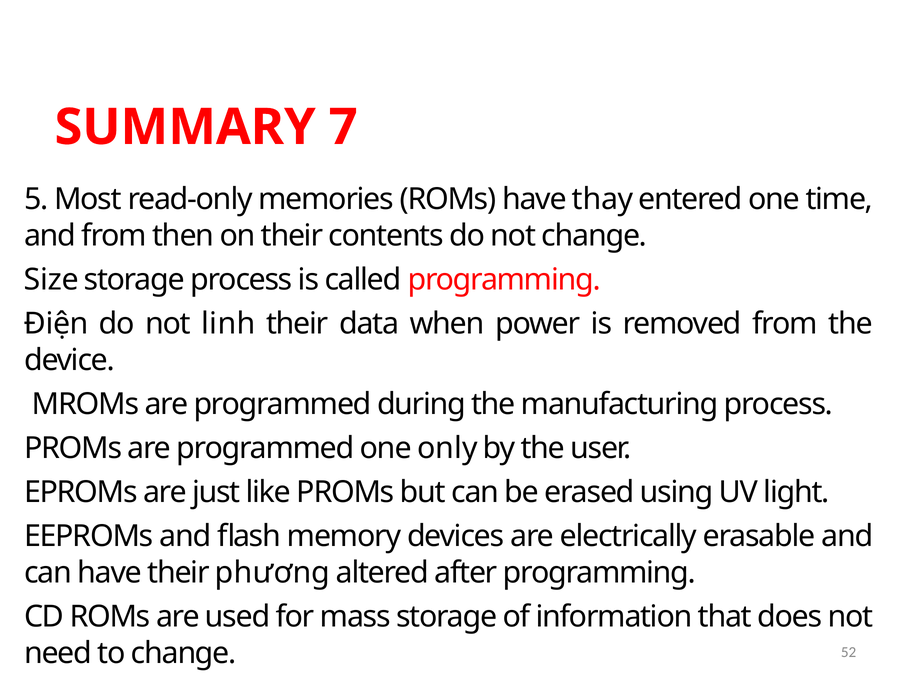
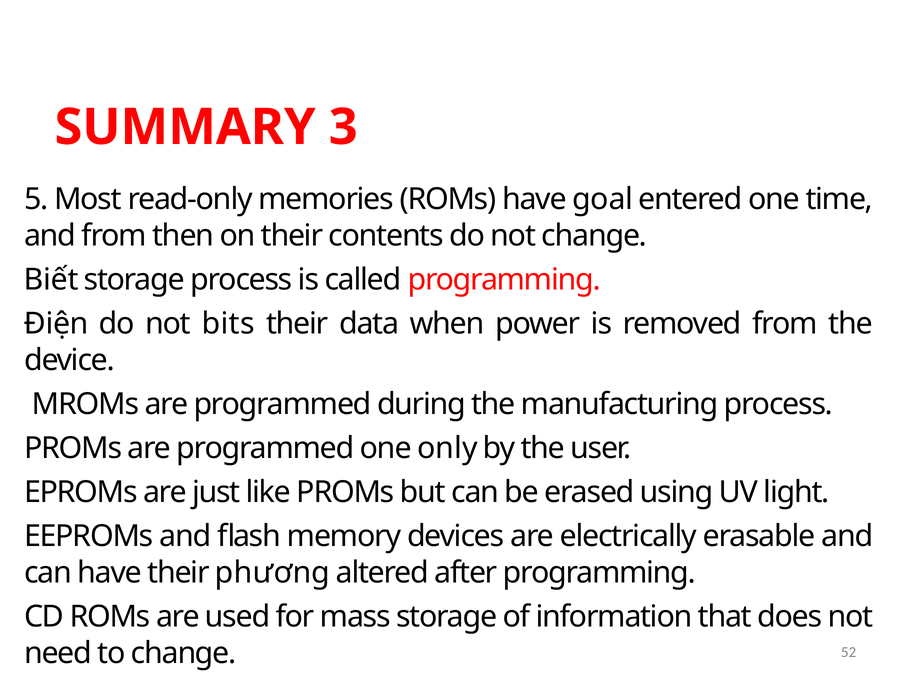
7: 7 -> 3 (343, 127)
thay: thay -> goal (603, 199)
Size: Size -> Biết (51, 280)
linh: linh -> bits (228, 324)
